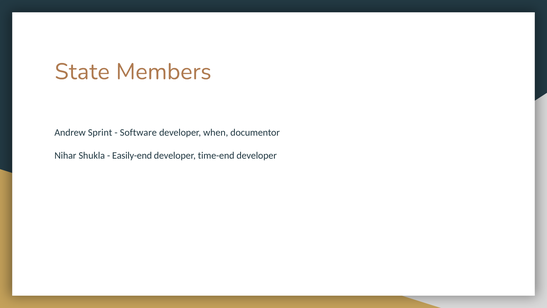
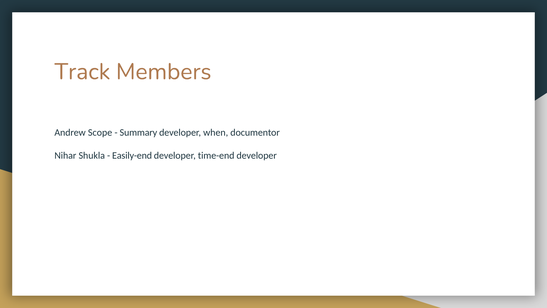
State: State -> Track (82, 72)
Sprint: Sprint -> Scope (100, 132)
Software: Software -> Summary (138, 132)
